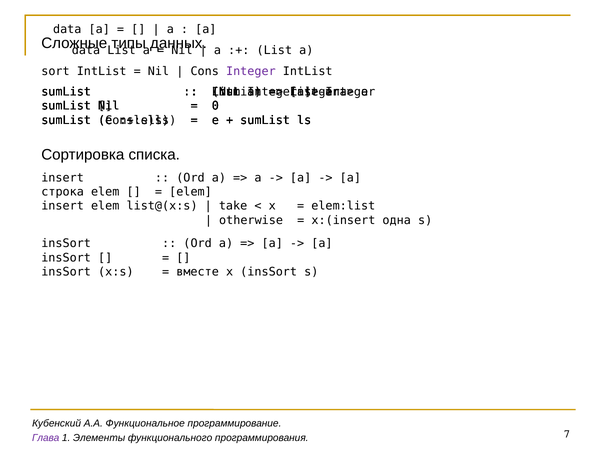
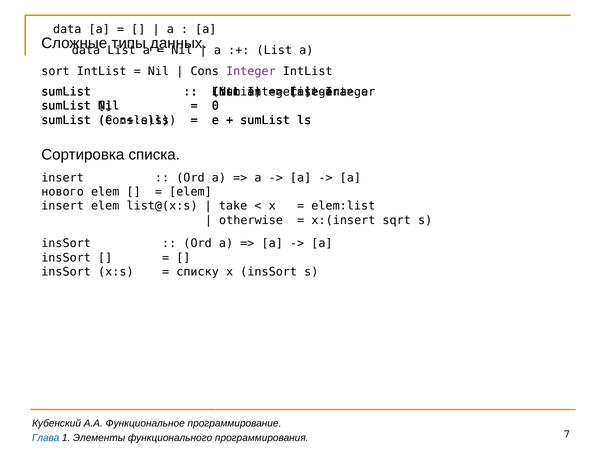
строка: строка -> нового (63, 192)
одна: одна -> sqrt (397, 220)
вместе: вместе -> списку (198, 271)
Глава colour: purple -> blue (46, 437)
